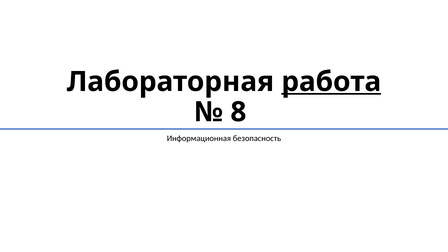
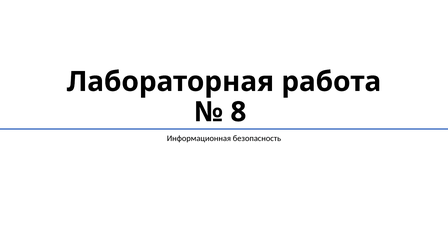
работа underline: present -> none (331, 82)
